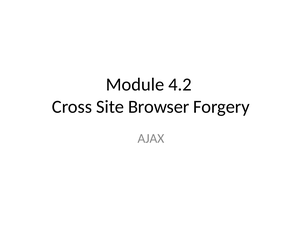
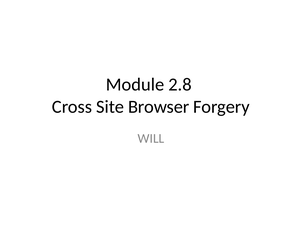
4.2: 4.2 -> 2.8 (180, 85)
AJAX: AJAX -> WILL (151, 139)
